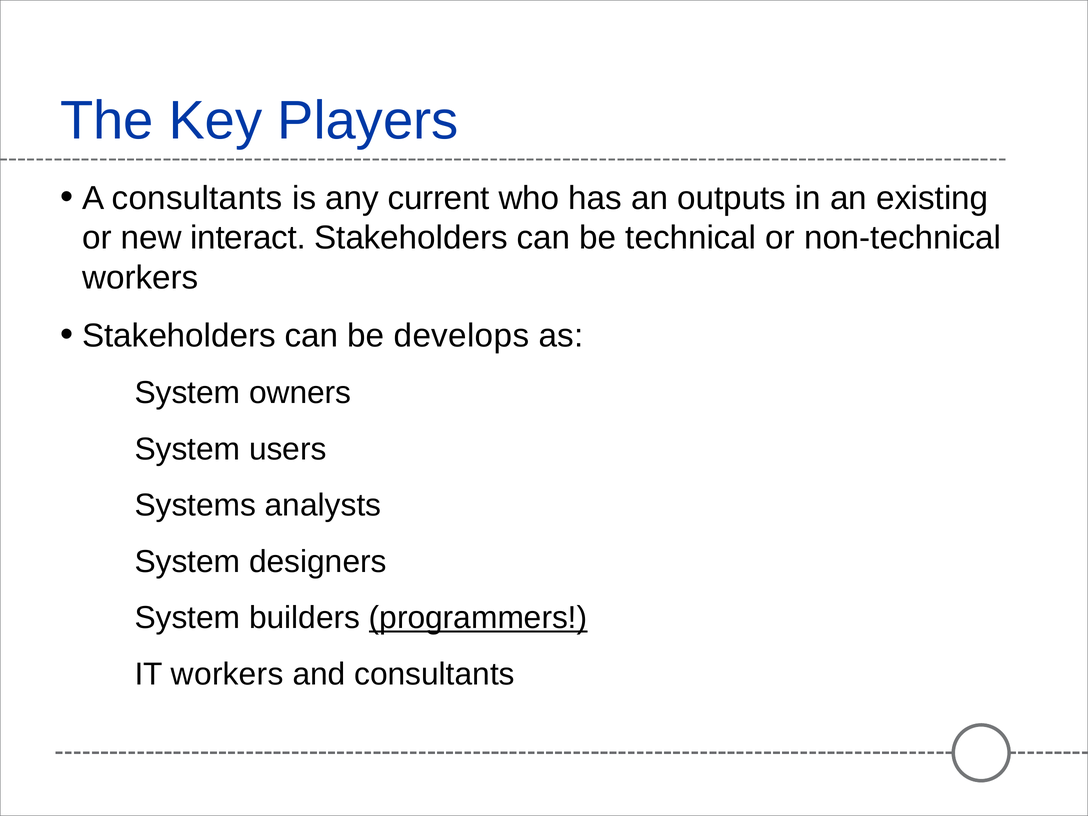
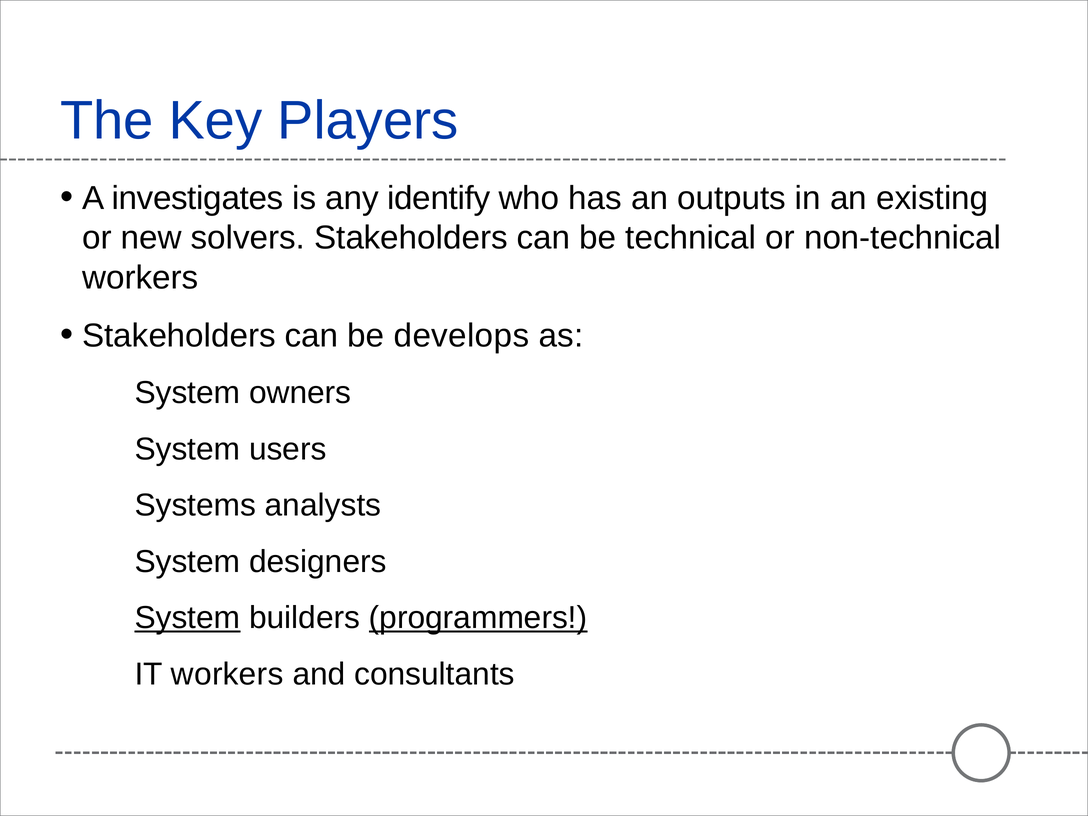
A consultants: consultants -> investigates (197, 198)
current: current -> identify (439, 198)
interact: interact -> solvers (248, 238)
System underline: none -> present (187, 618)
